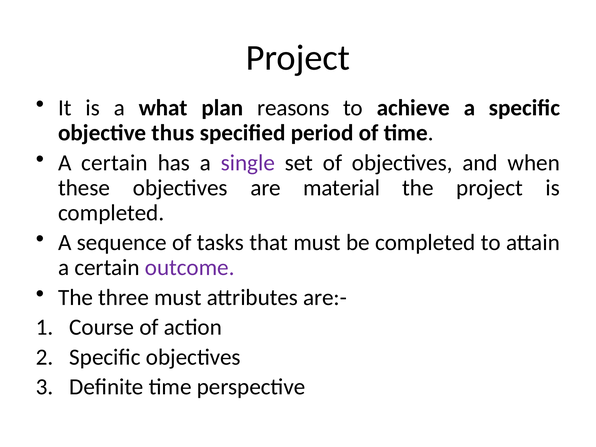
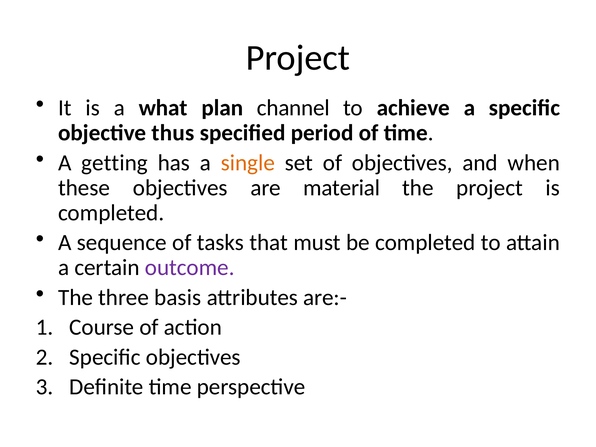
reasons: reasons -> channel (293, 108)
certain: certain -> getting (115, 163)
single colour: purple -> orange (248, 163)
three must: must -> basis (178, 297)
